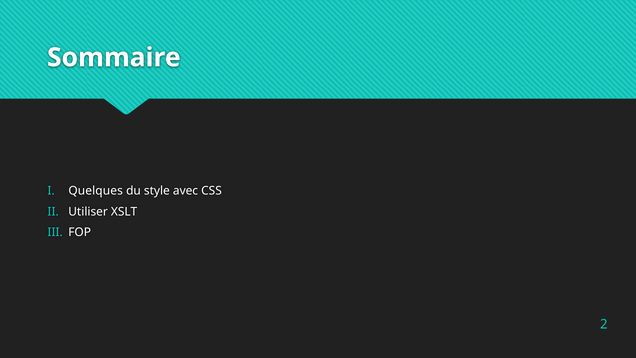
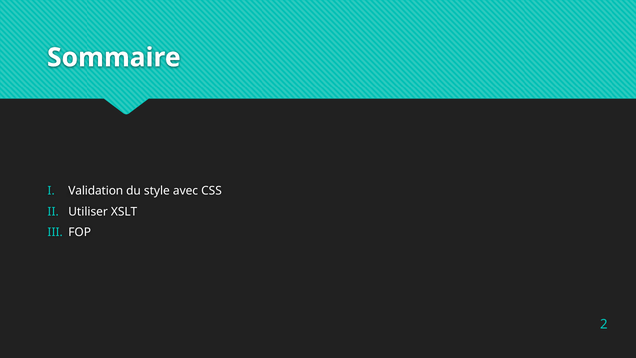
Quelques: Quelques -> Validation (96, 191)
